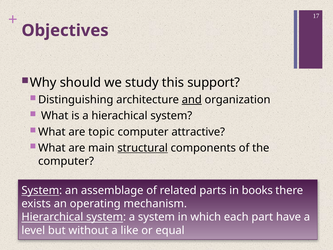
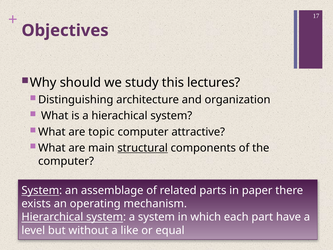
support: support -> lectures (214, 82)
and underline: present -> none (192, 100)
books: books -> paper (257, 190)
